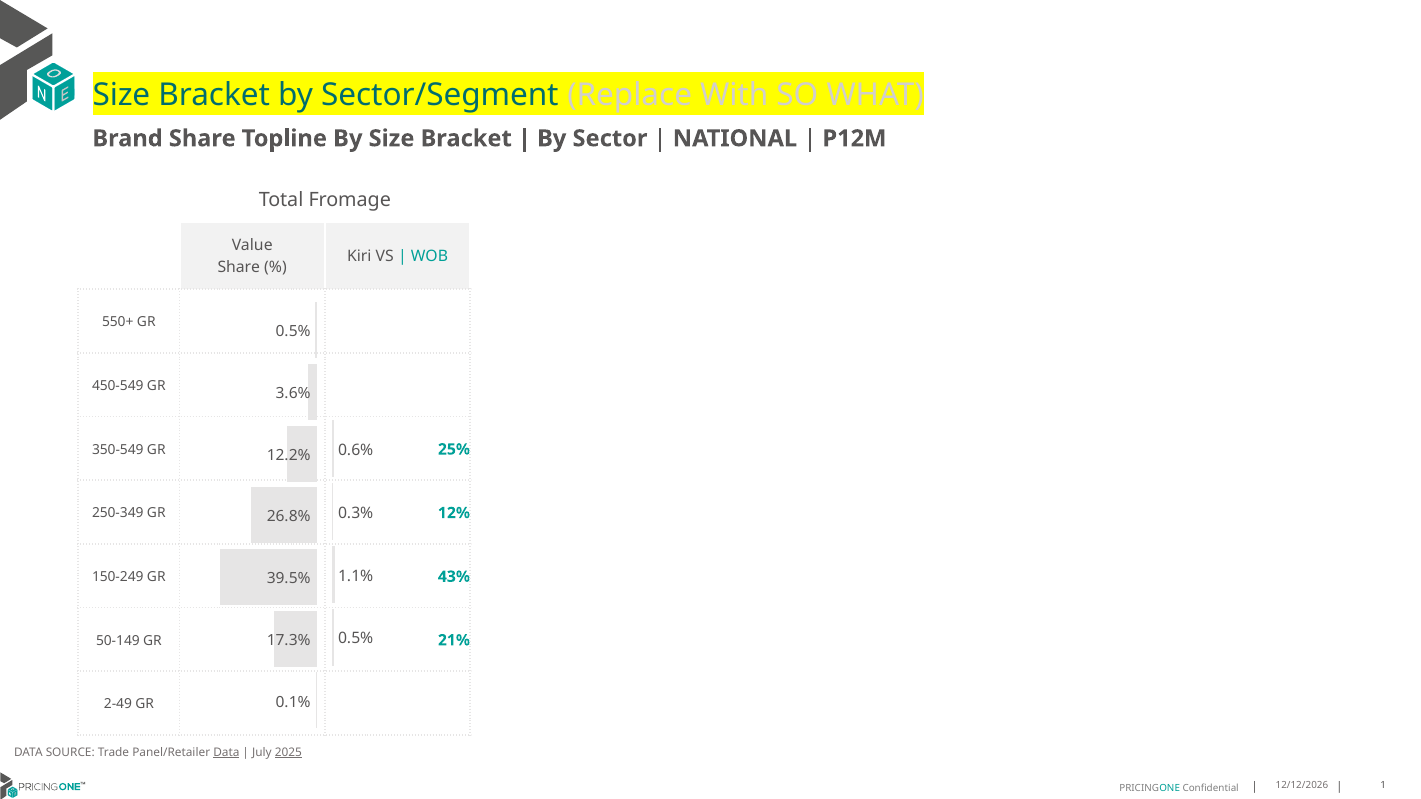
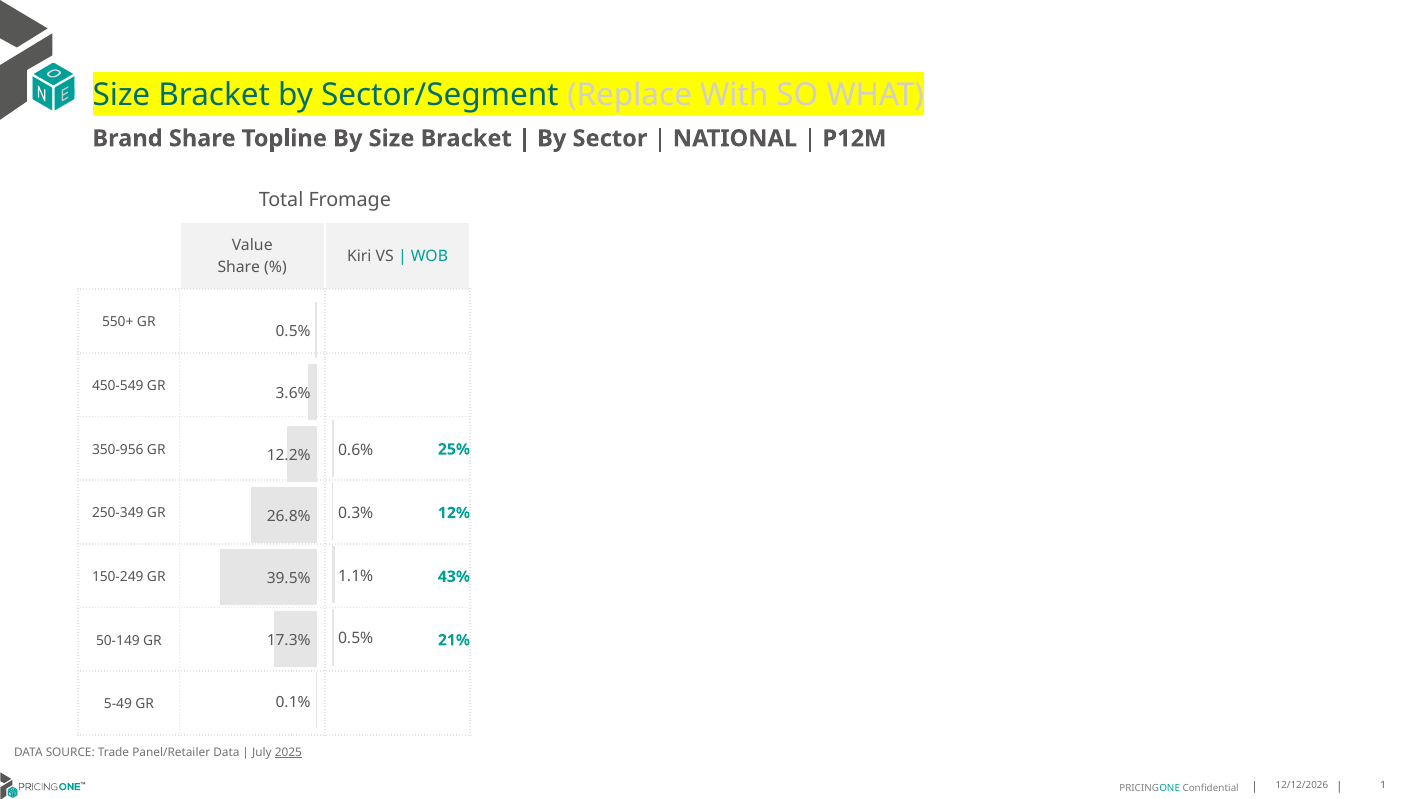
350-549: 350-549 -> 350-956 (118, 450)
2-49: 2-49 -> 5-49 (118, 704)
Data underline: present -> none (226, 753)
